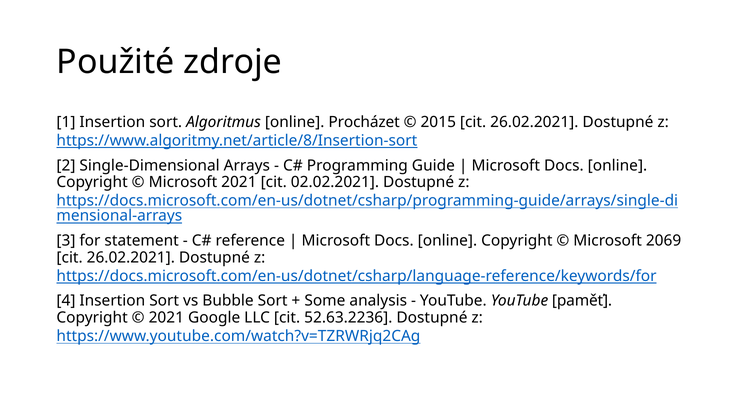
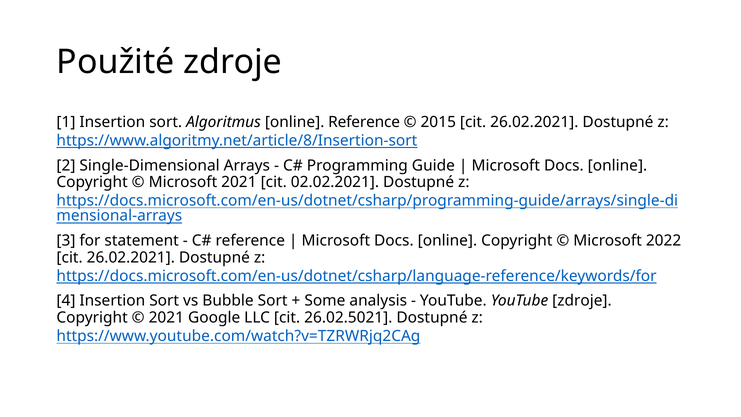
online Procházet: Procházet -> Reference (364, 122)
2069: 2069 -> 2022 (664, 241)
YouTube paměť: paměť -> zdroje (582, 301)
52.63.2236: 52.63.2236 -> 26.02.5021 (348, 317)
